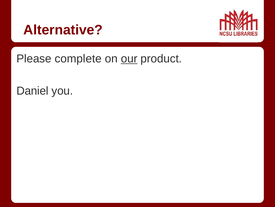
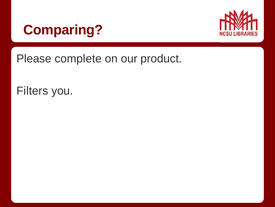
Alternative: Alternative -> Comparing (63, 30)
our underline: present -> none (129, 59)
Daniel: Daniel -> Filters (32, 91)
